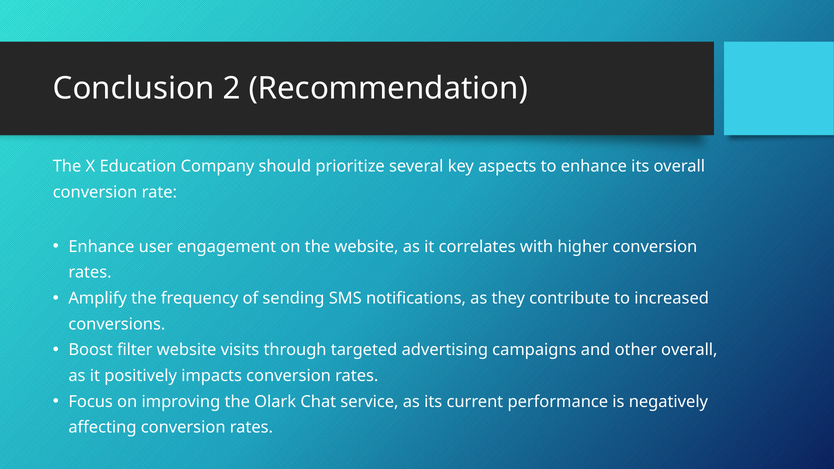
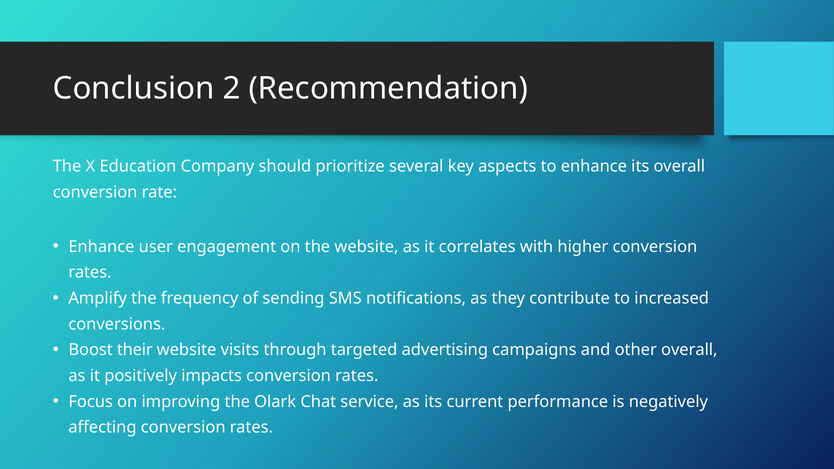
filter: filter -> their (135, 350)
